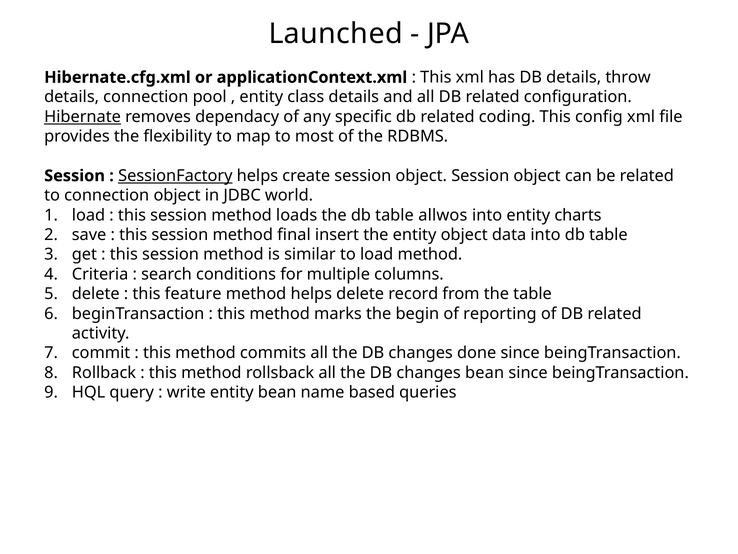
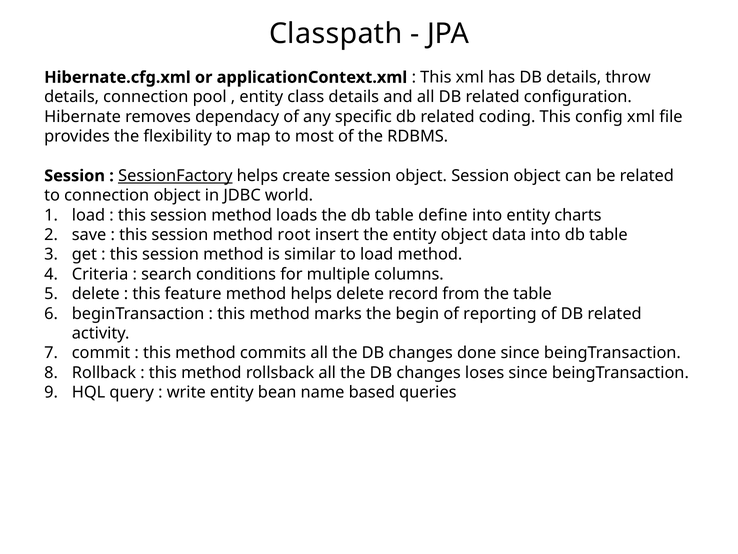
Launched: Launched -> Classpath (336, 34)
Hibernate underline: present -> none (83, 117)
allwos: allwos -> define (443, 215)
final: final -> root (294, 235)
changes bean: bean -> loses (485, 372)
